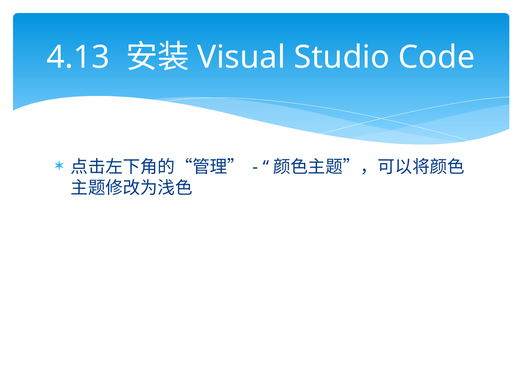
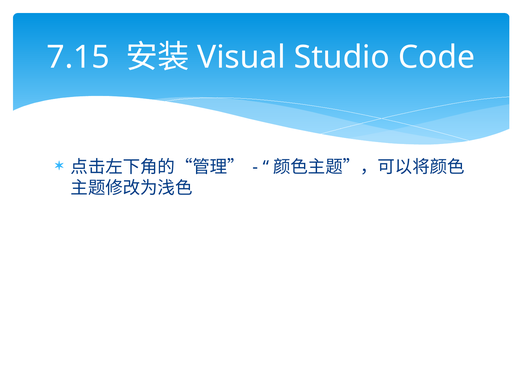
4.13: 4.13 -> 7.15 (78, 57)
